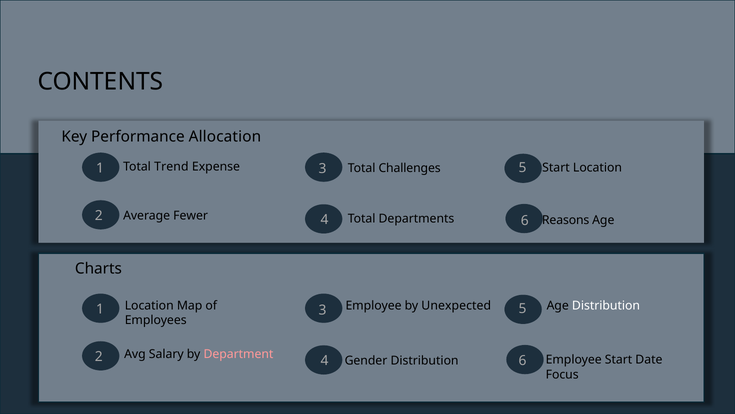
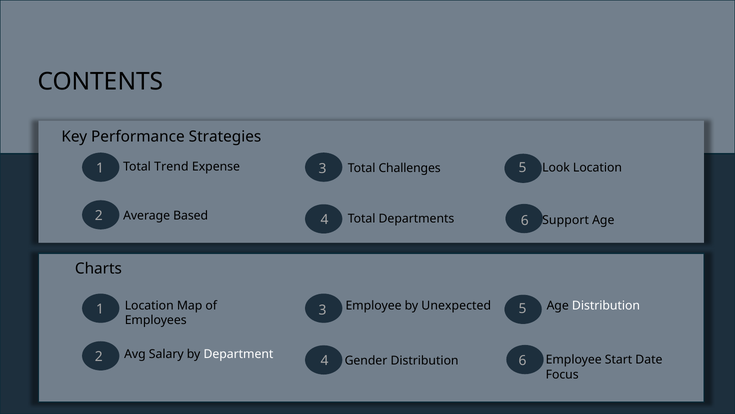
Allocation: Allocation -> Strategies (225, 137)
Start: Start -> Look (556, 168)
Fewer: Fewer -> Based (191, 215)
Reasons: Reasons -> Support (566, 220)
Department colour: pink -> white (238, 354)
